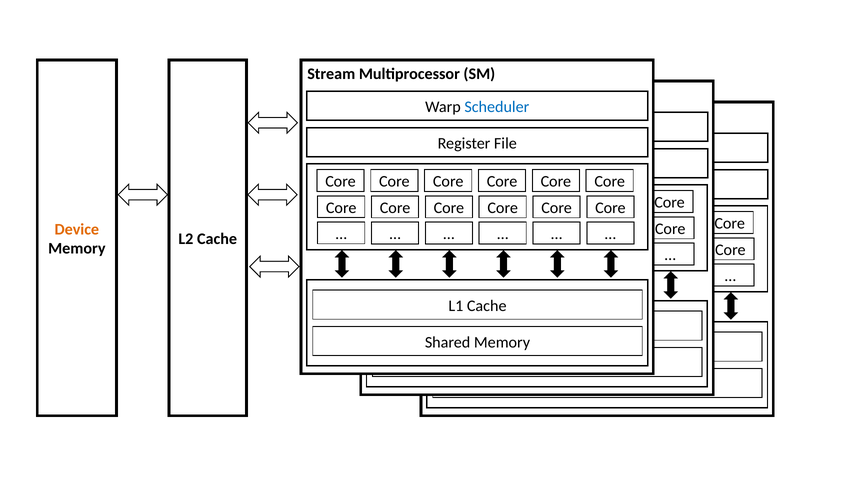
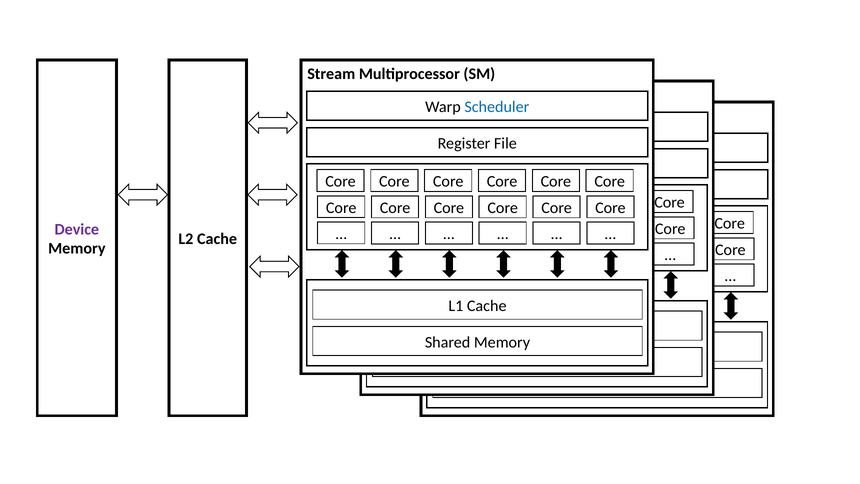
Device colour: orange -> purple (77, 229)
